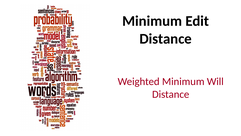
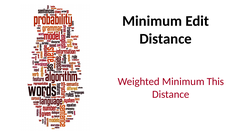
Will: Will -> This (215, 81)
